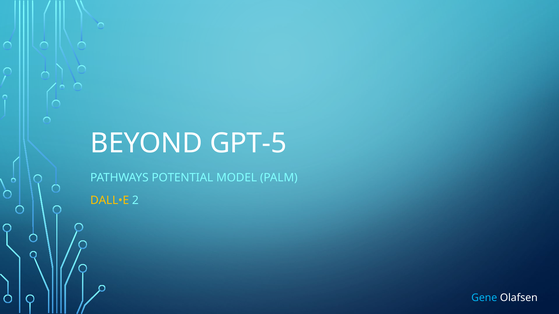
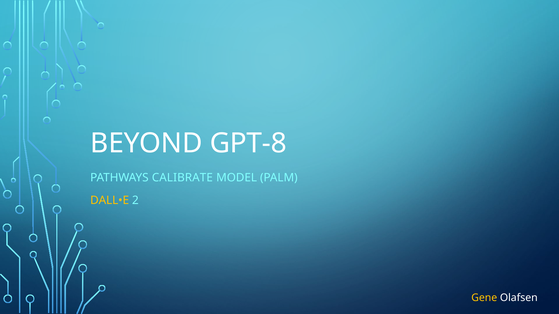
GPT-5: GPT-5 -> GPT-8 (248, 144)
POTENTIAL: POTENTIAL -> CALIBRATE (182, 178)
Gene colour: light blue -> yellow (484, 298)
